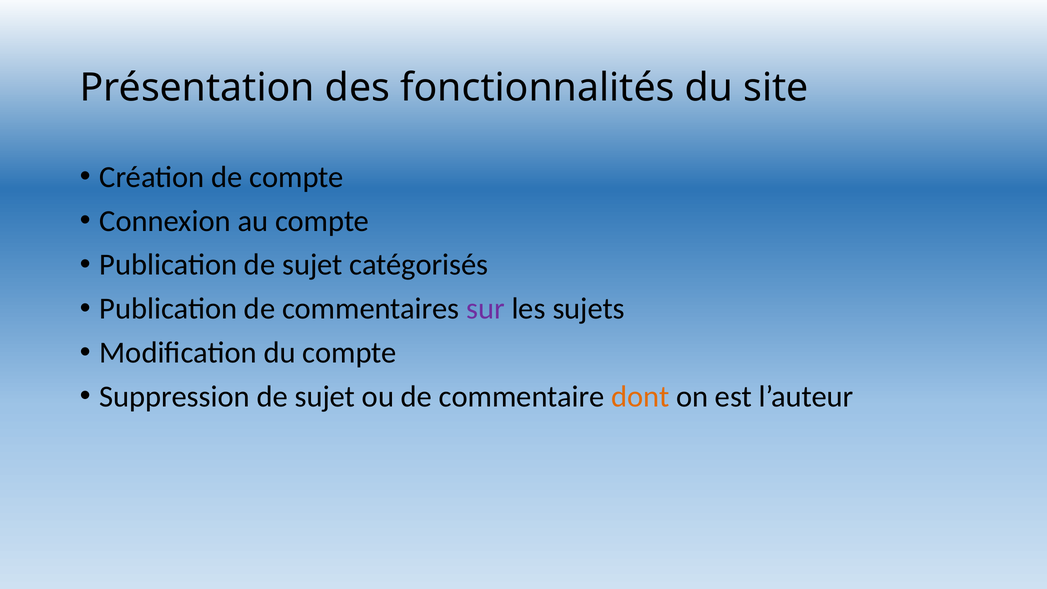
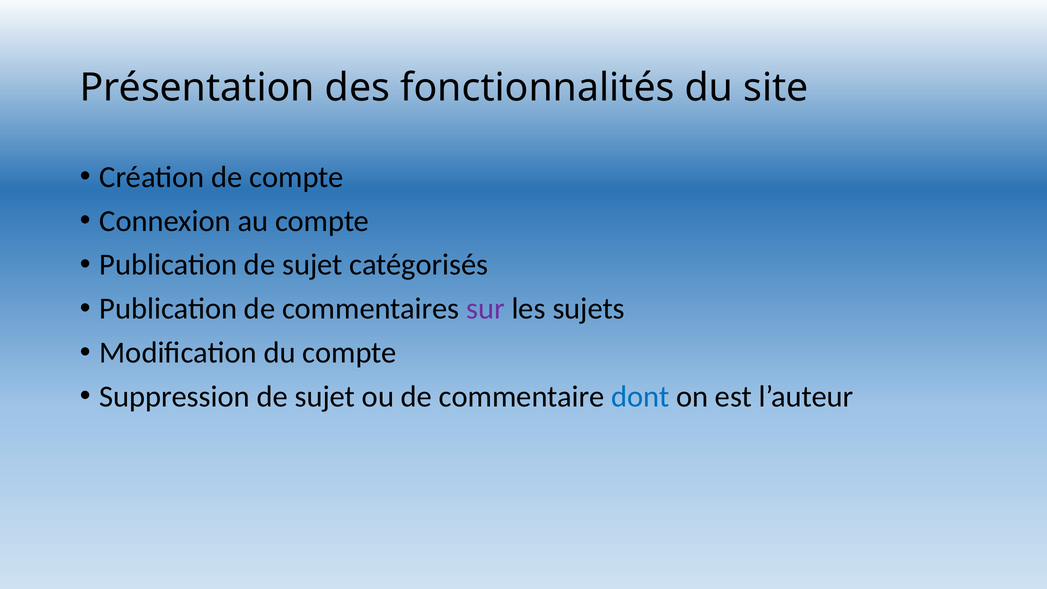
dont colour: orange -> blue (640, 397)
